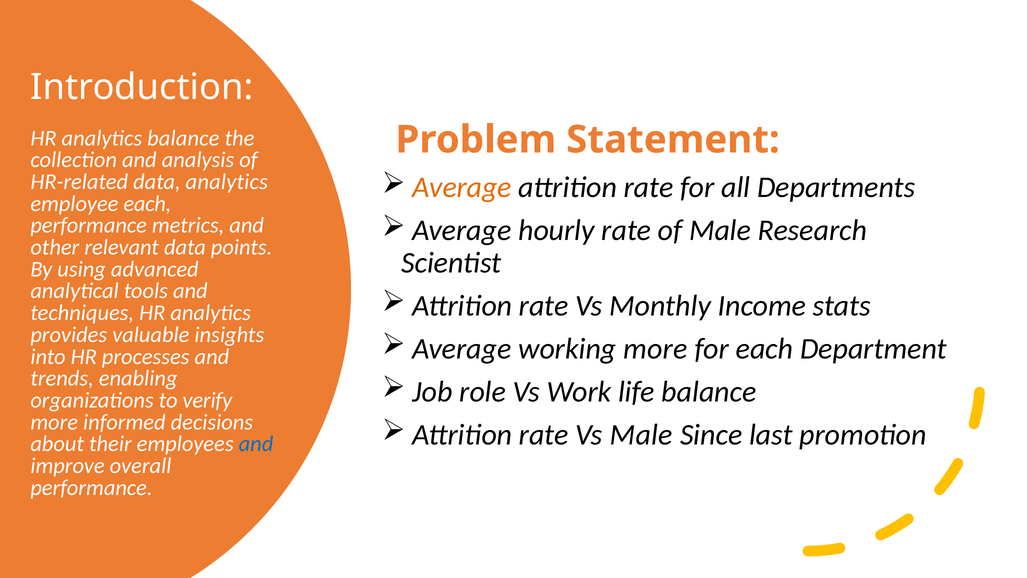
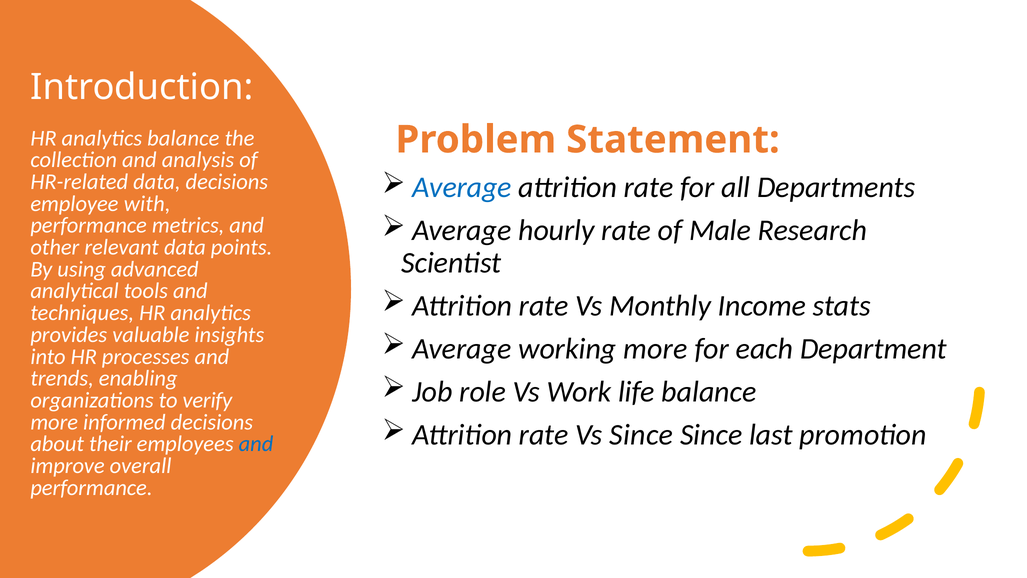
Average colour: orange -> blue (462, 187)
data analytics: analytics -> decisions (227, 182)
employee each: each -> with (147, 204)
Vs Male: Male -> Since (641, 435)
